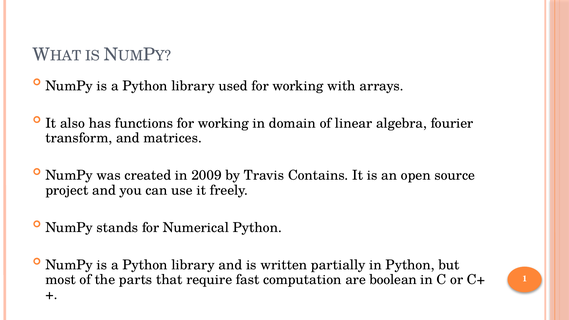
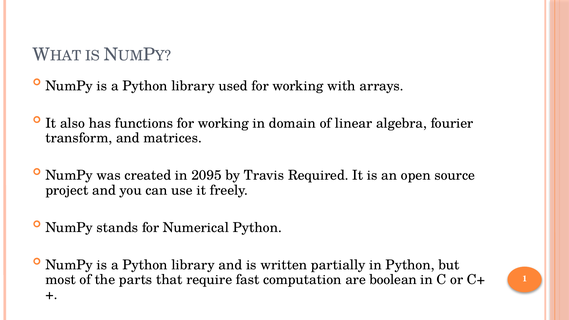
2009: 2009 -> 2095 (207, 176)
Contains: Contains -> Required (318, 176)
